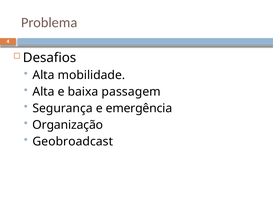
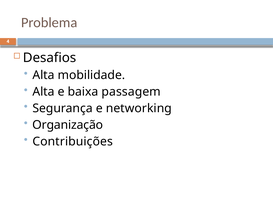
emergência: emergência -> networking (139, 109)
Geobroadcast: Geobroadcast -> Contribuições (73, 142)
